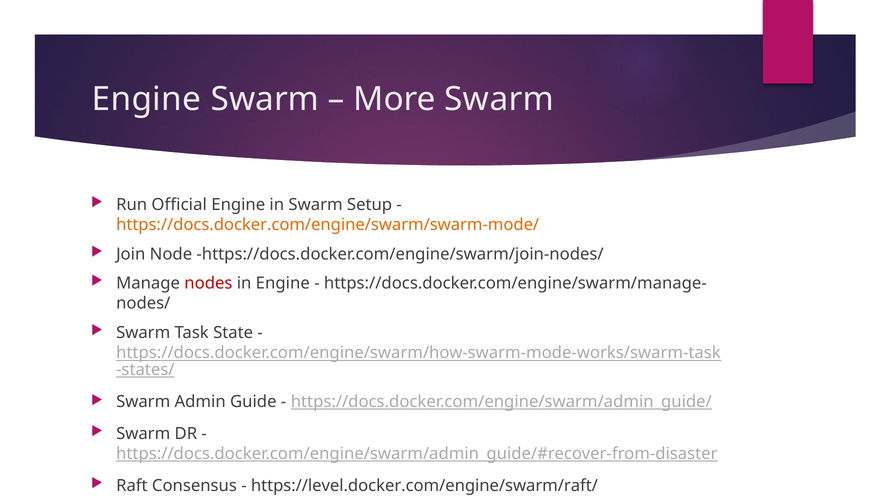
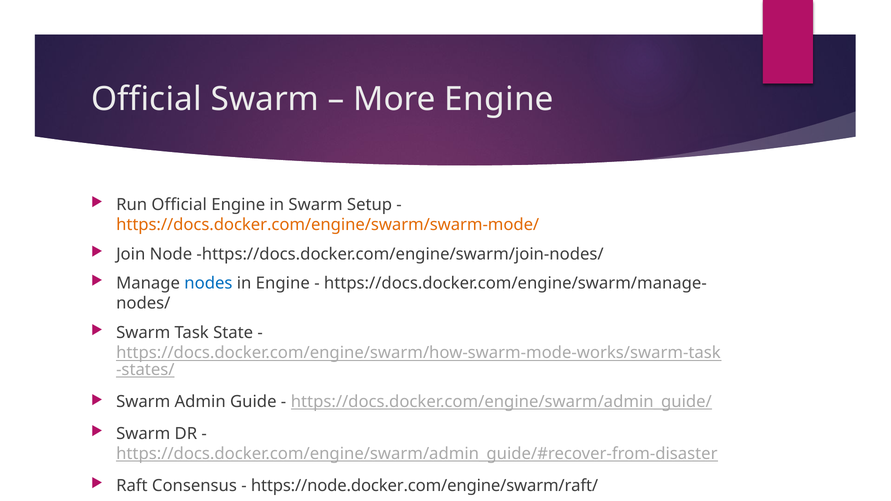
Engine: Engine -> Official (147, 99)
More Swarm: Swarm -> Engine (499, 99)
nodes colour: red -> blue (208, 284)
https://level.docker.com/engine/swarm/raft/: https://level.docker.com/engine/swarm/raft/ -> https://node.docker.com/engine/swarm/raft/ (424, 486)
